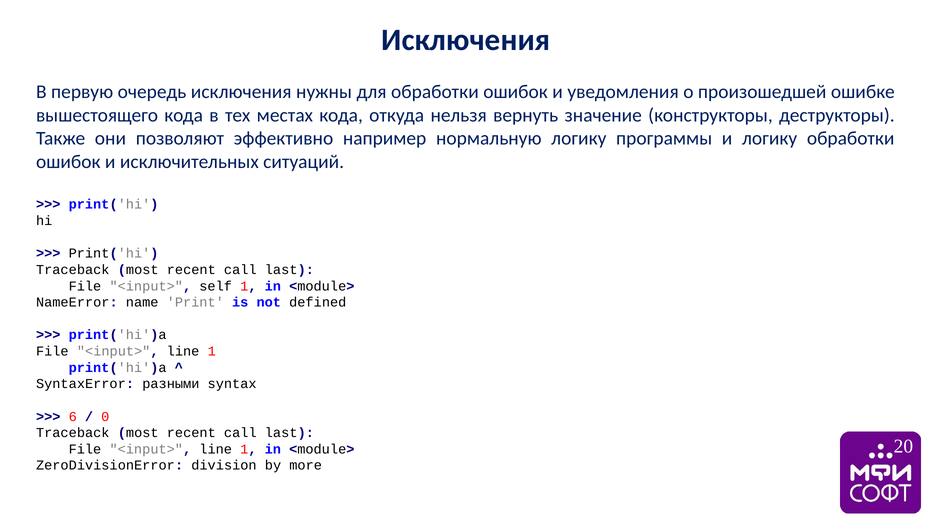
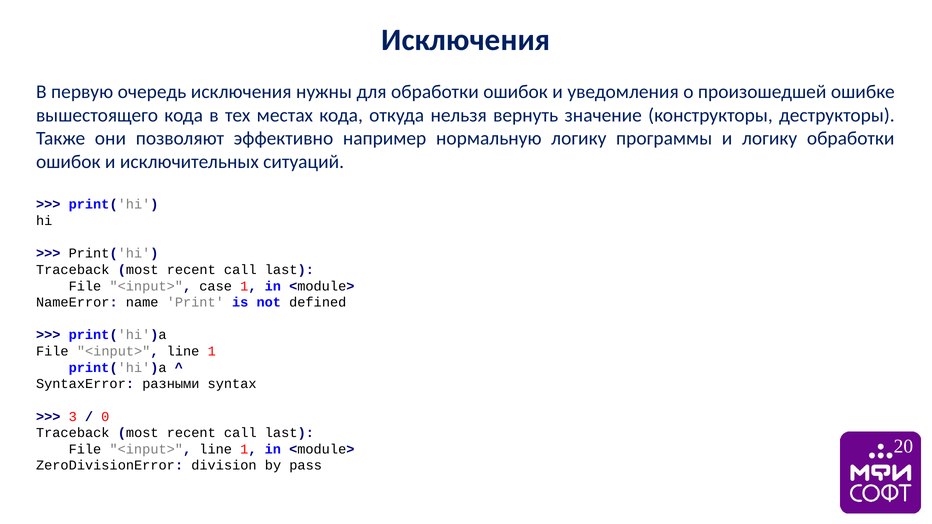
self: self -> case (216, 286)
6: 6 -> 3 (73, 417)
more: more -> pass (306, 466)
